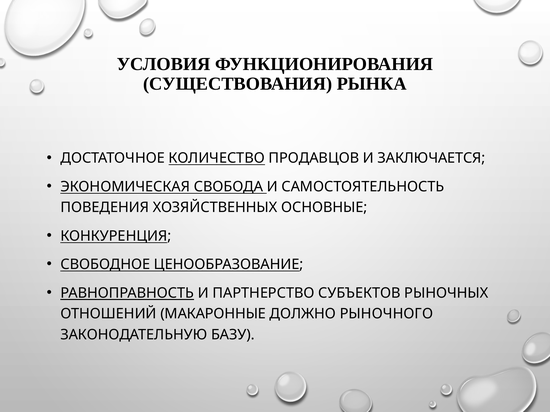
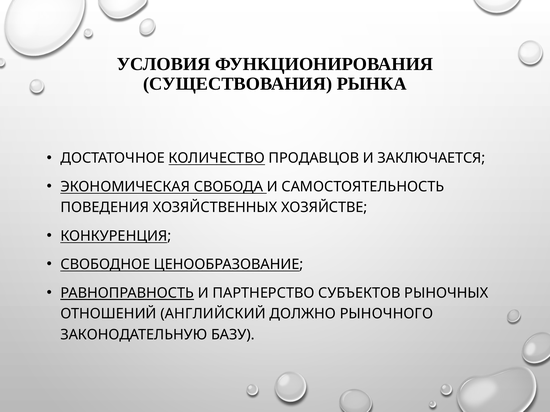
ОСНОВНЫЕ: ОСНОВНЫЕ -> ХОЗЯЙСТВЕ (324, 208)
МАКАРОННЫЕ: МАКАРОННЫЕ -> АНГЛИЙСКИЙ (213, 314)
